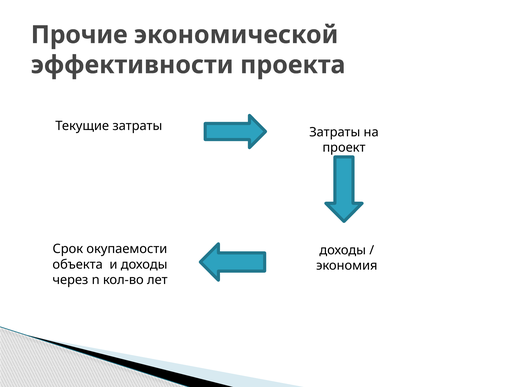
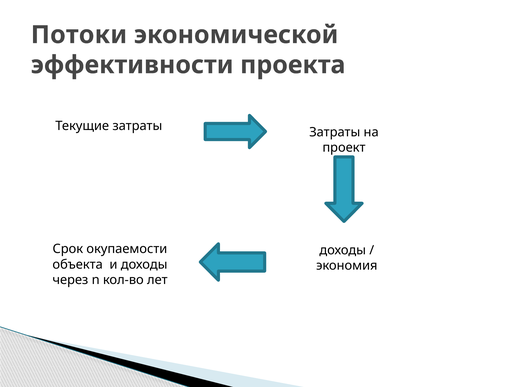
Прочие: Прочие -> Потоки (79, 35)
